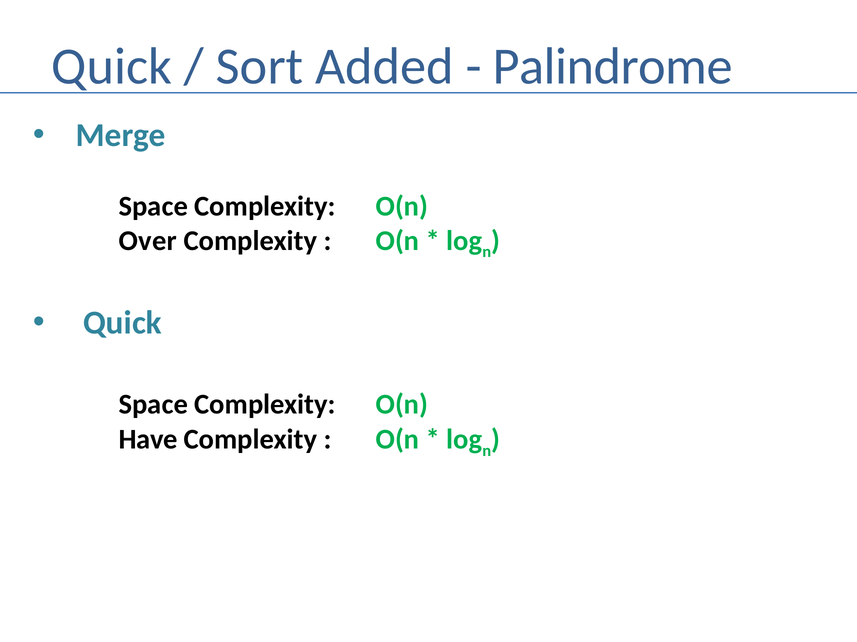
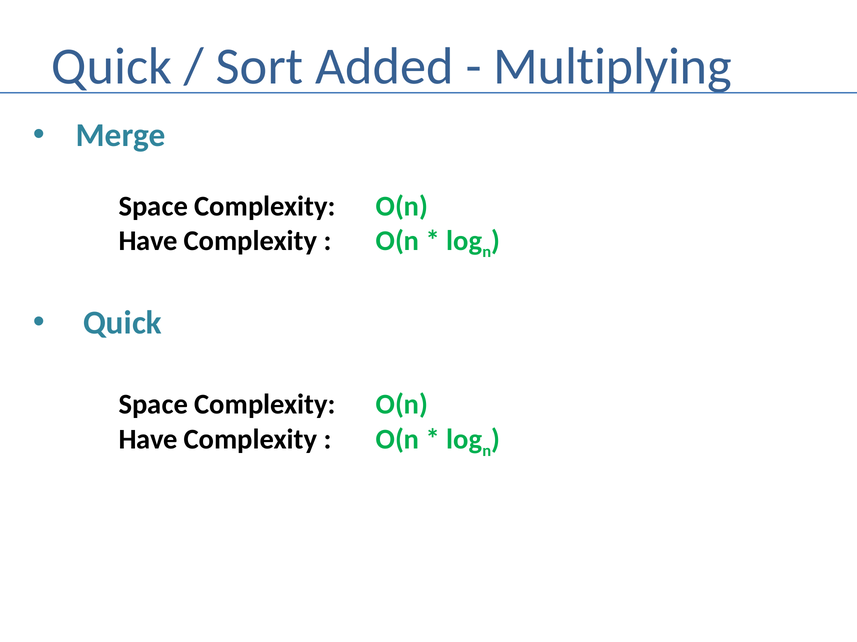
Palindrome: Palindrome -> Multiplying (613, 67)
Over: Over -> Have (148, 241)
